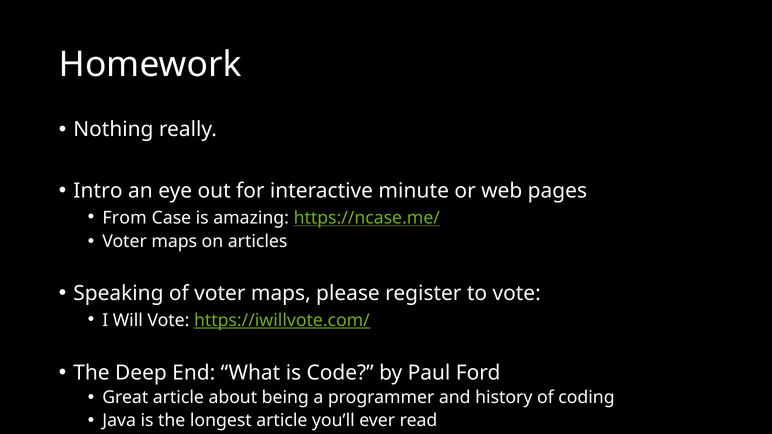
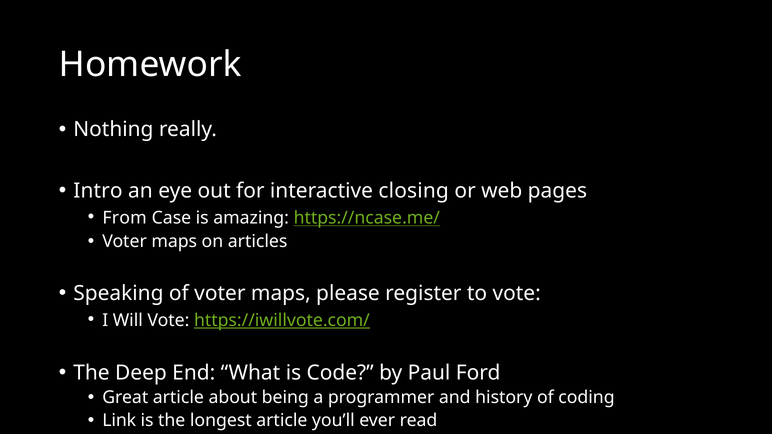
minute: minute -> closing (414, 191)
Java: Java -> Link (119, 421)
